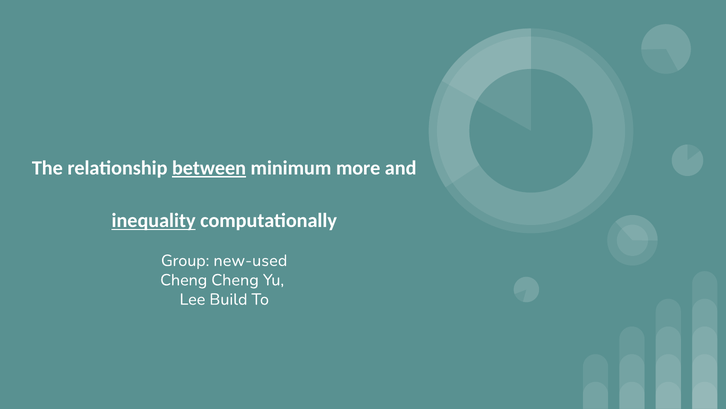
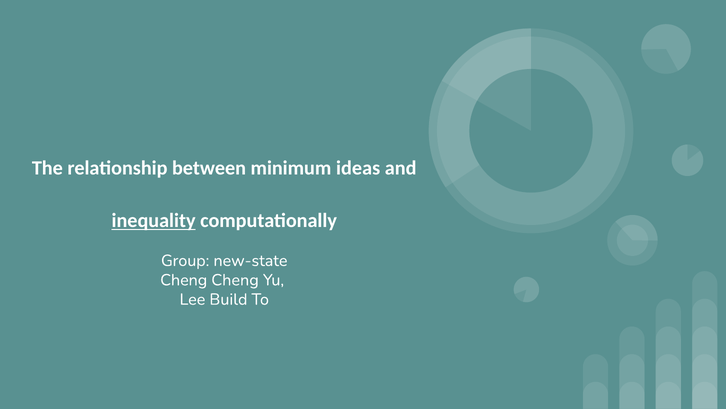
between underline: present -> none (209, 168)
more: more -> ideas (358, 168)
new-used: new-used -> new-state (250, 260)
